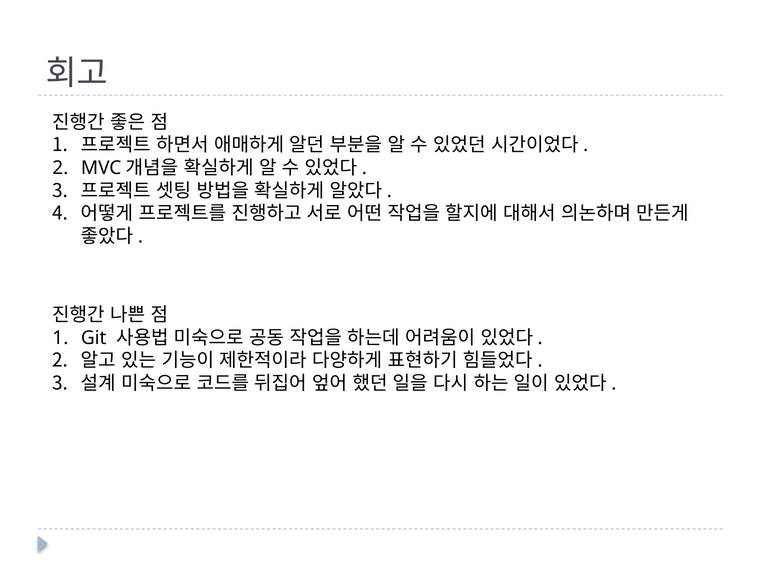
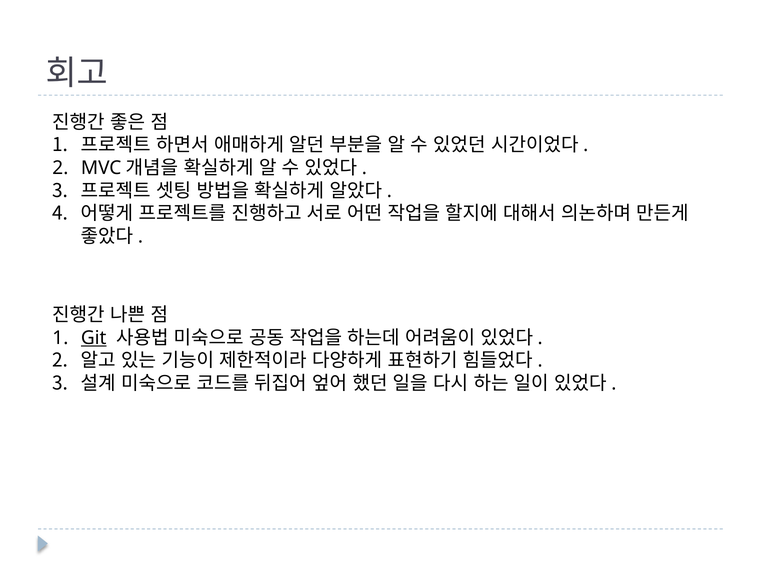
Git underline: none -> present (94, 338)
